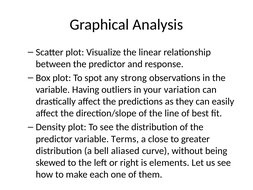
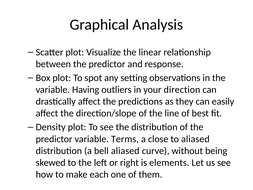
strong: strong -> setting (134, 78)
variation: variation -> direction (182, 90)
to greater: greater -> aliased (195, 139)
